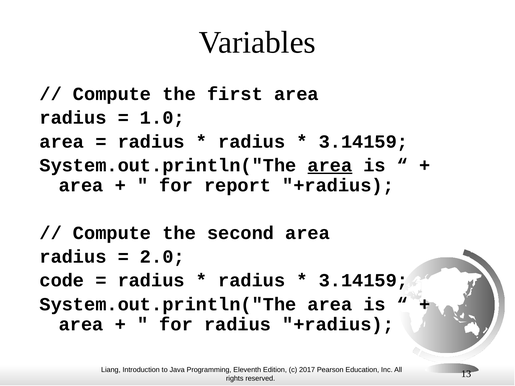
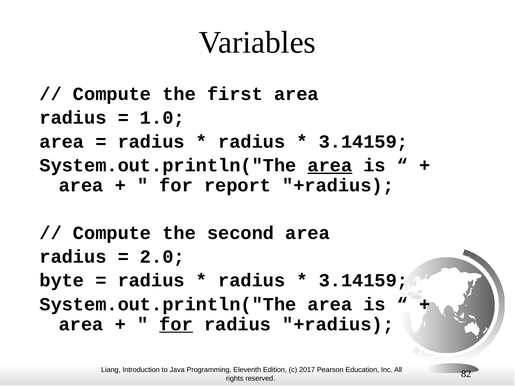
code: code -> byte (62, 281)
for underline: none -> present (176, 324)
13: 13 -> 82 (466, 374)
